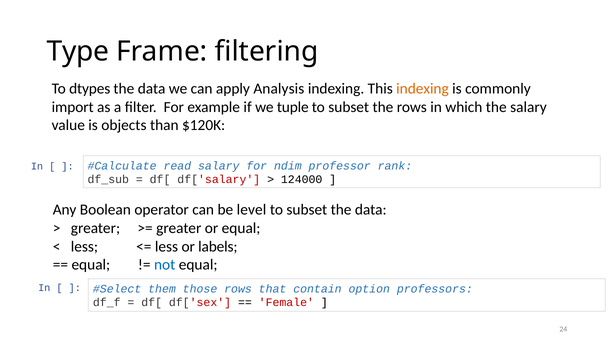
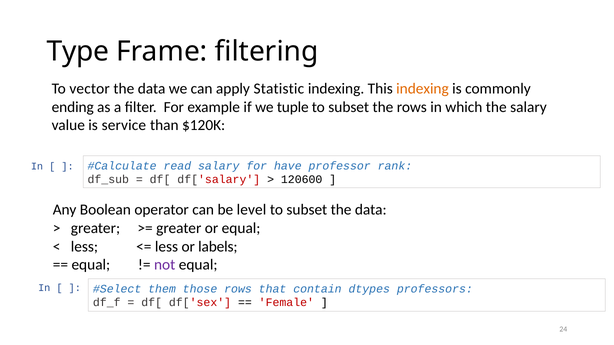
dtypes: dtypes -> vector (90, 89)
Analysis: Analysis -> Statistic (279, 89)
import: import -> ending (73, 107)
objects: objects -> service (124, 126)
ndim: ndim -> have (288, 166)
124000: 124000 -> 120600 (302, 180)
not colour: blue -> purple (165, 265)
option: option -> dtypes (369, 289)
